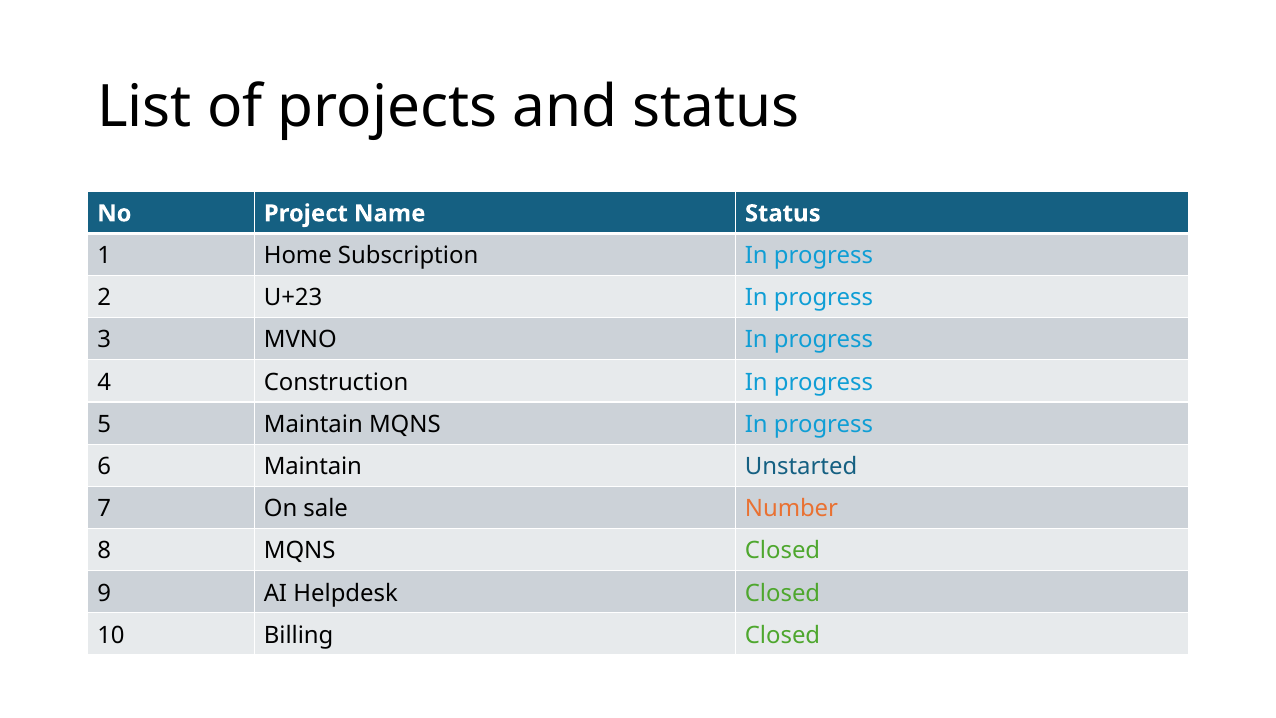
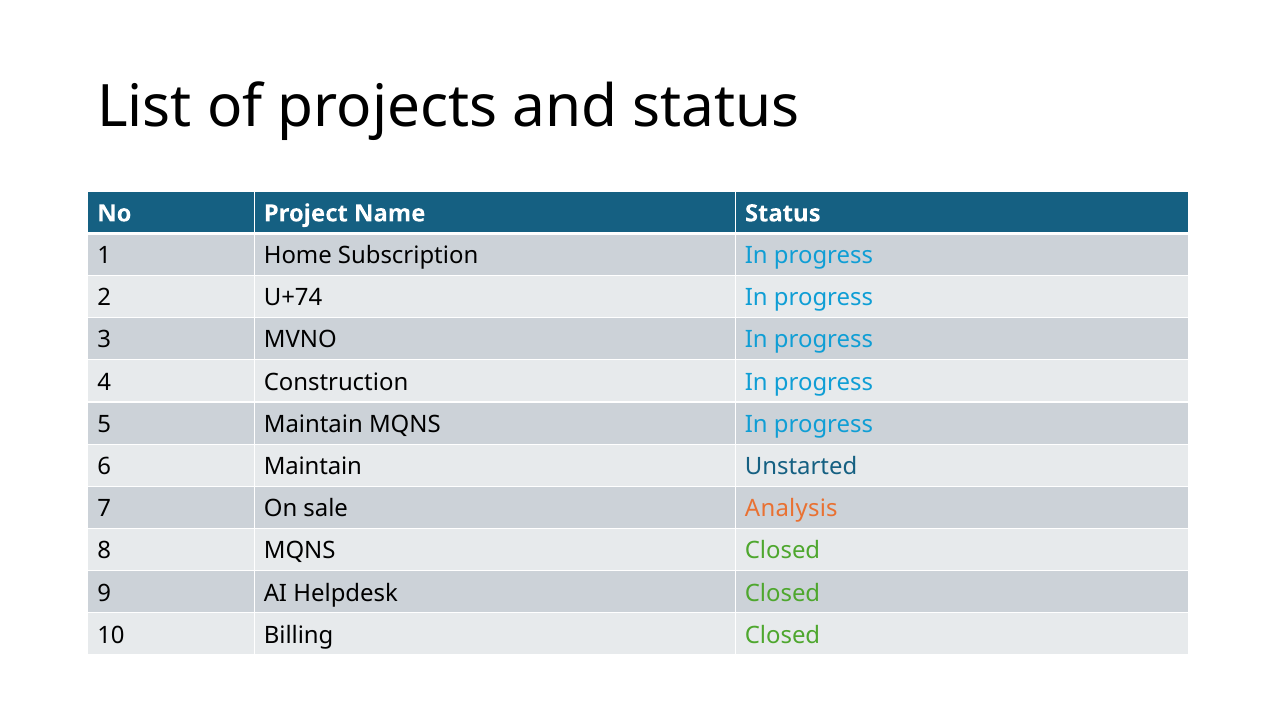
U+23: U+23 -> U+74 (293, 298)
Number: Number -> Analysis (791, 509)
